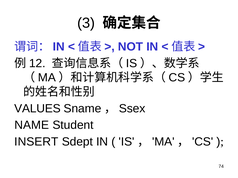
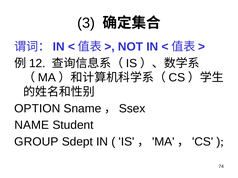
VALUES: VALUES -> OPTION (37, 109)
INSERT: INSERT -> GROUP (36, 142)
